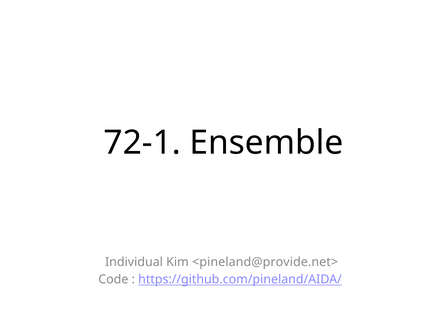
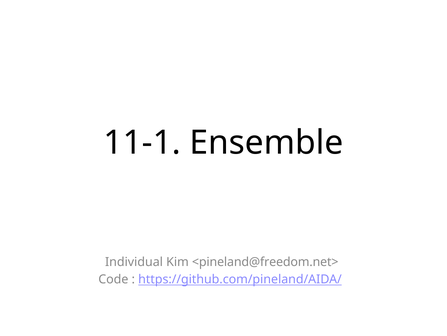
72-1: 72-1 -> 11-1 (142, 142)
<pineland@provide.net>: <pineland@provide.net> -> <pineland@freedom.net> (265, 261)
